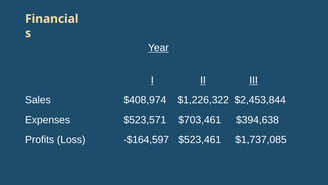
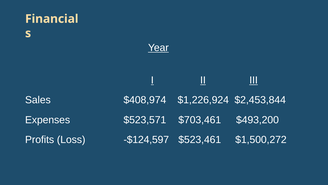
$1,226,322: $1,226,322 -> $1,226,924 (203, 100)
$394,638: $394,638 -> $493,200 (257, 120)
-$164,597: -$164,597 -> -$124,597 (146, 139)
$1,737,085: $1,737,085 -> $1,500,272 (261, 139)
